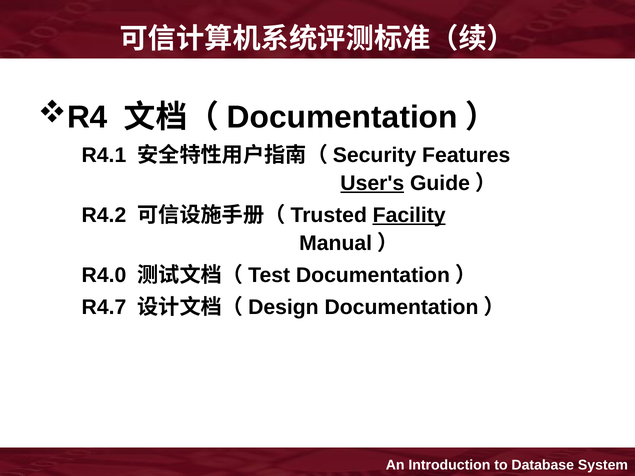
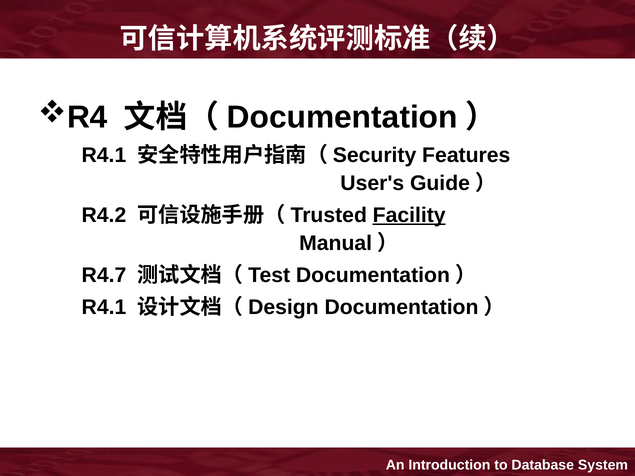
User's underline: present -> none (372, 183)
R4.0: R4.0 -> R4.7 (104, 275)
R4.7: R4.7 -> R4.1 (104, 308)
